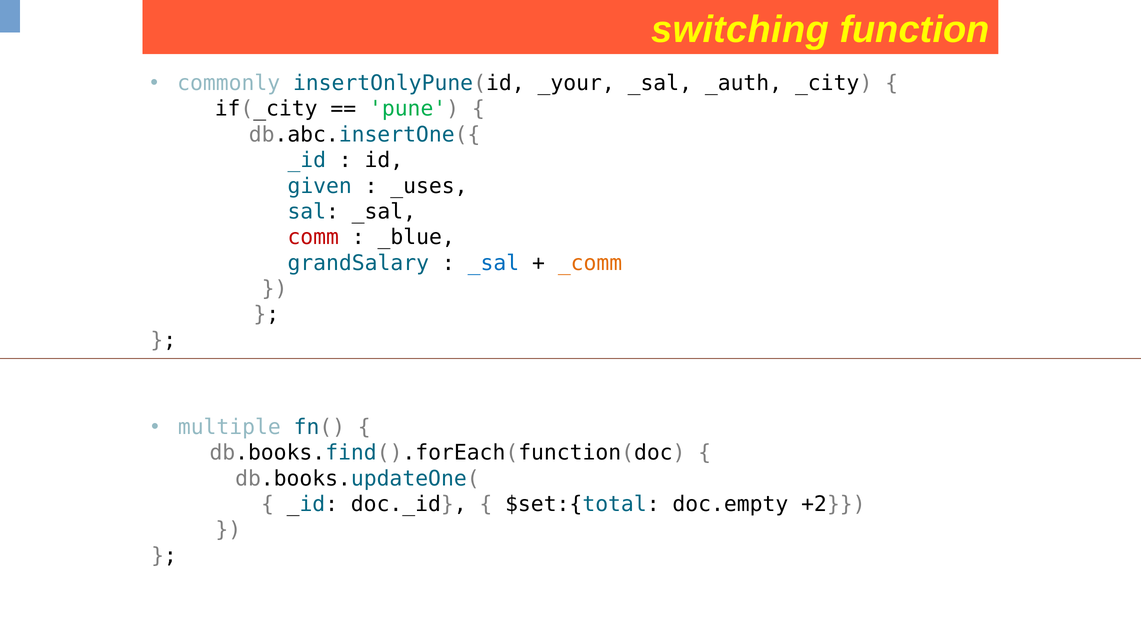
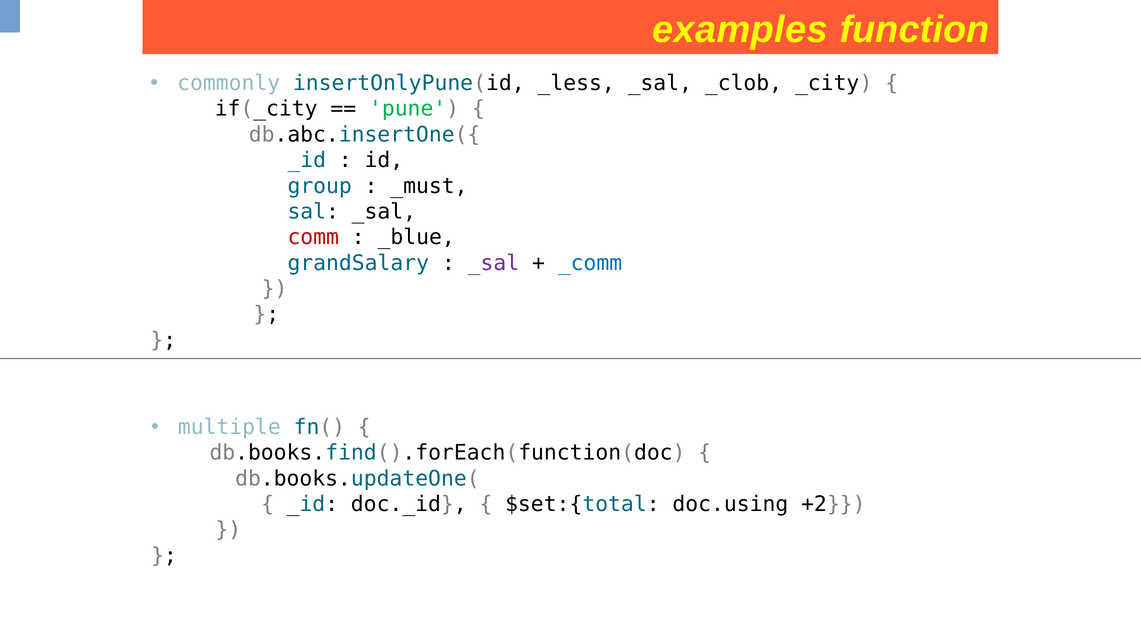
switching: switching -> examples (740, 30)
_your: _your -> _less (576, 83)
_auth: _auth -> _clob (744, 83)
given: given -> group (320, 186)
_uses: _uses -> _must (429, 186)
_sal colour: blue -> purple (493, 263)
_comm colour: orange -> blue (590, 263)
doc.empty: doc.empty -> doc.using (730, 504)
